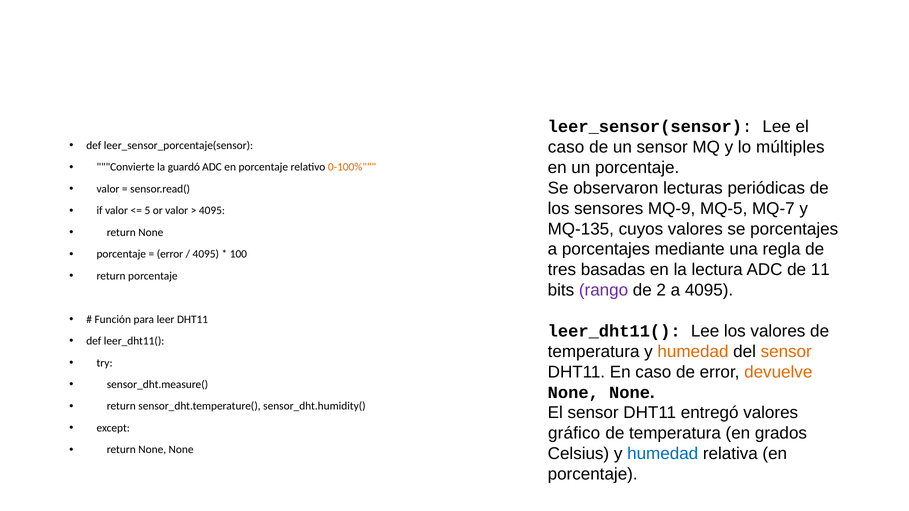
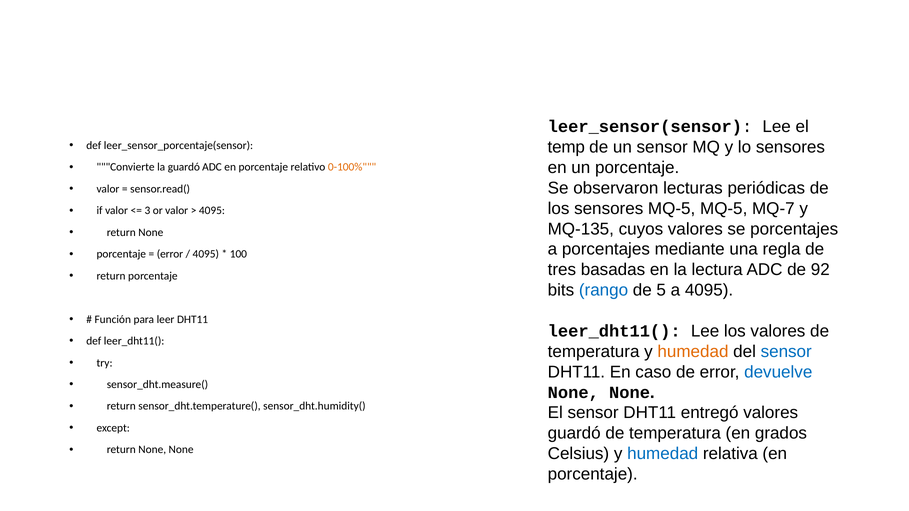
caso: caso -> temp (566, 147)
lo múltiples: múltiples -> sensores (790, 147)
sensores MQ-9: MQ-9 -> MQ-5 (672, 209)
5: 5 -> 3 (147, 211)
11: 11 -> 92 (820, 270)
rango colour: purple -> blue (604, 290)
2: 2 -> 5 (661, 290)
sensor colour: orange -> blue (786, 352)
devuelve colour: orange -> blue (778, 372)
gráfico: gráfico -> guardó (574, 434)
